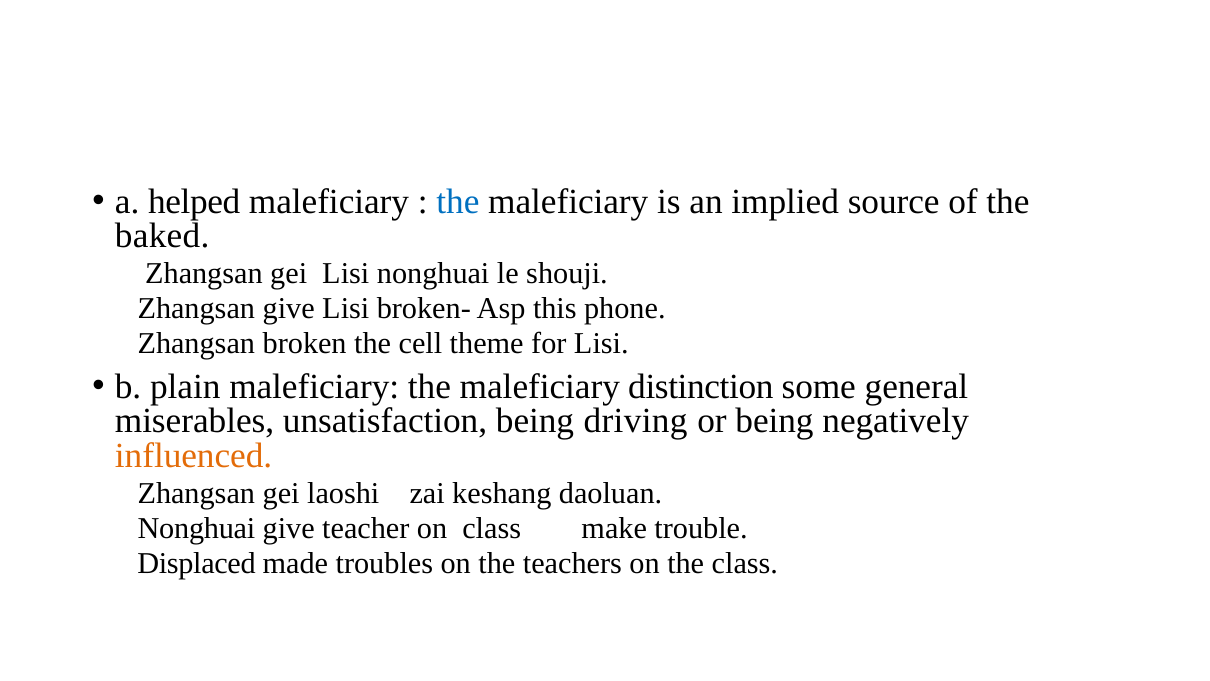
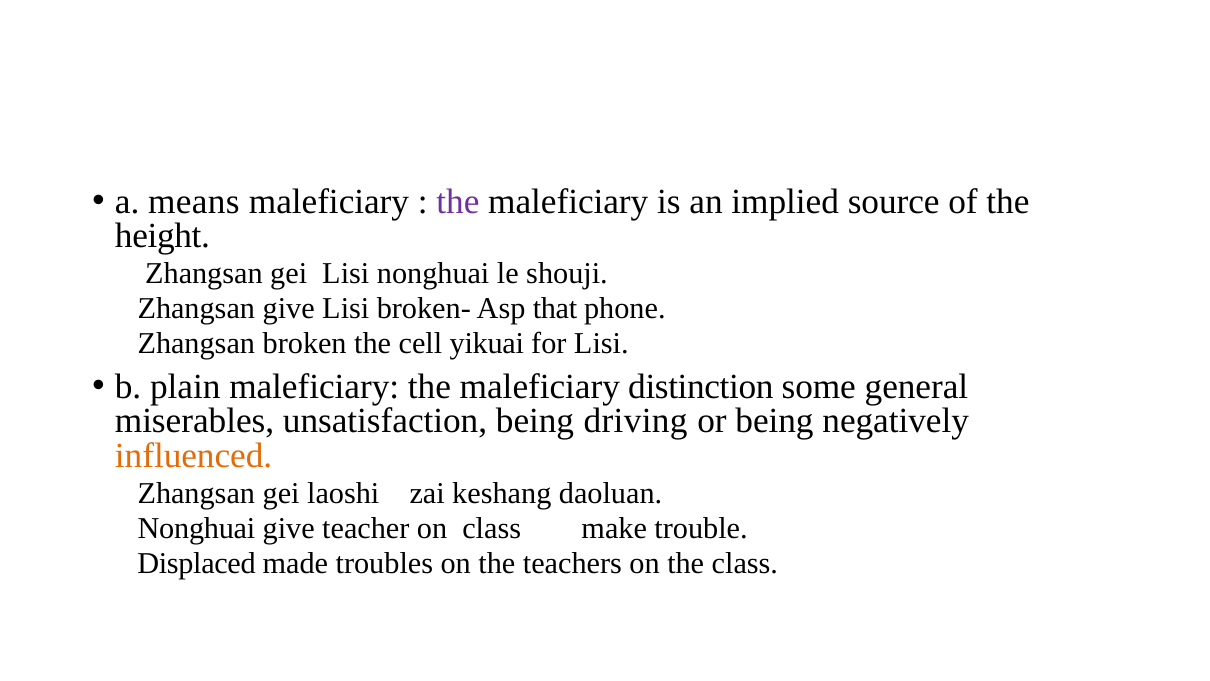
helped: helped -> means (194, 202)
the colour: blue -> purple (458, 202)
baked: baked -> height (162, 236)
this: this -> that (555, 309)
theme: theme -> yikuai (487, 344)
